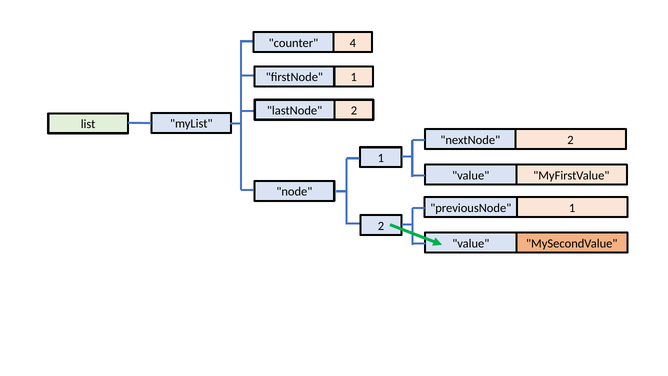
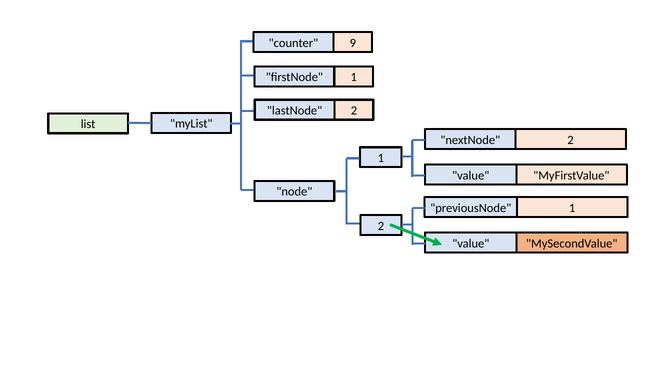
4: 4 -> 9 (353, 43)
